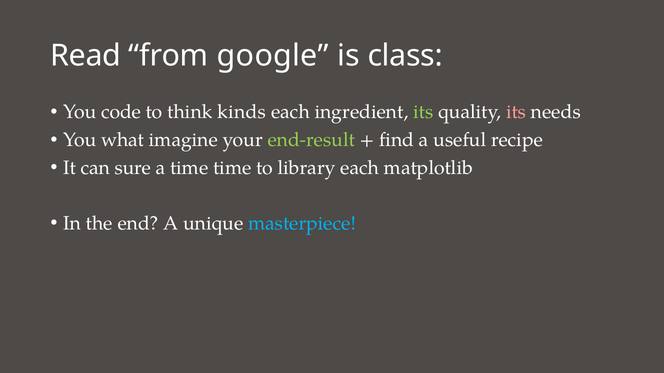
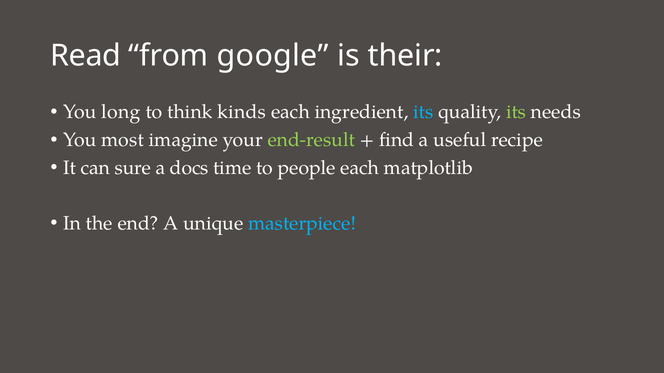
class: class -> their (405, 56)
code: code -> long (121, 112)
its colour: light green -> light blue (423, 112)
its colour: pink -> light green (516, 112)
what: what -> most (123, 140)
a time: time -> docs (189, 168)
library: library -> people (307, 168)
